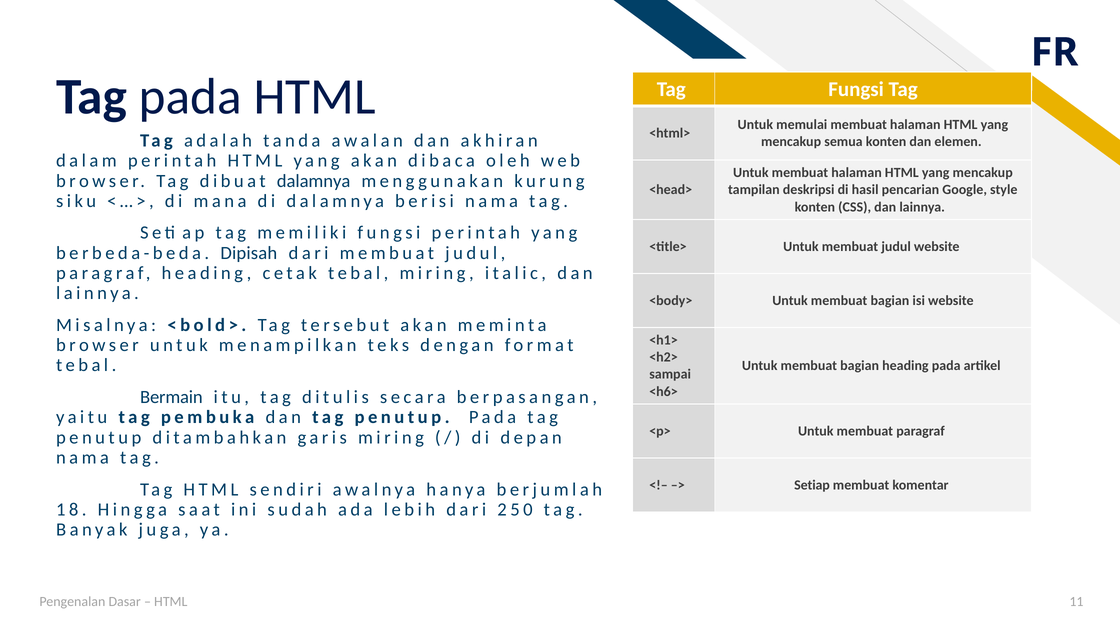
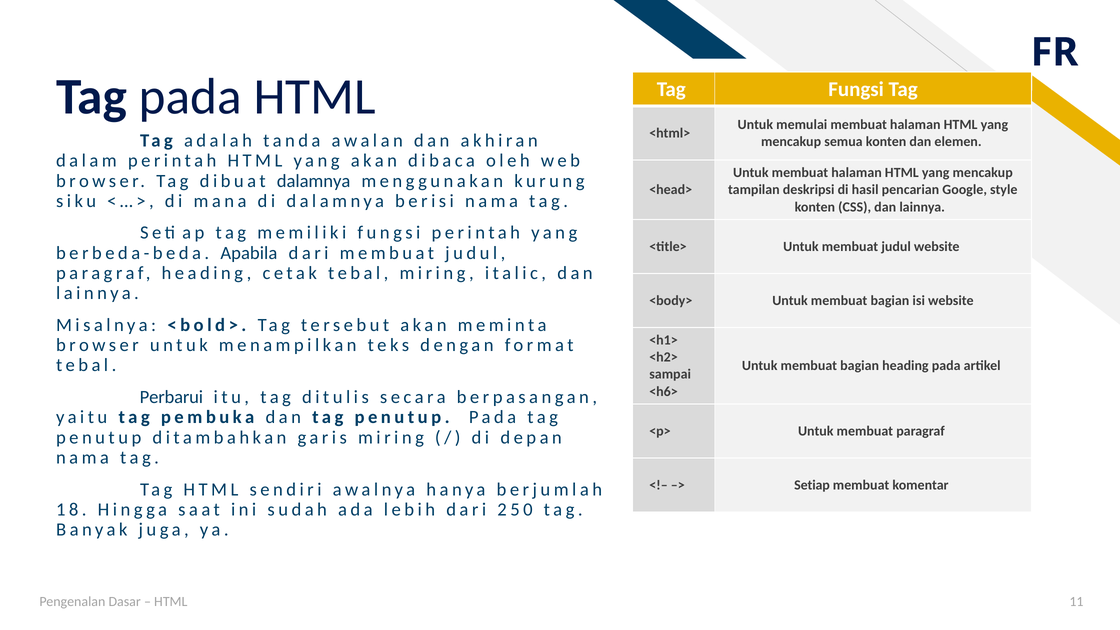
Dipisah: Dipisah -> Apabila (249, 253)
Bermain: Bermain -> Perbarui (171, 397)
